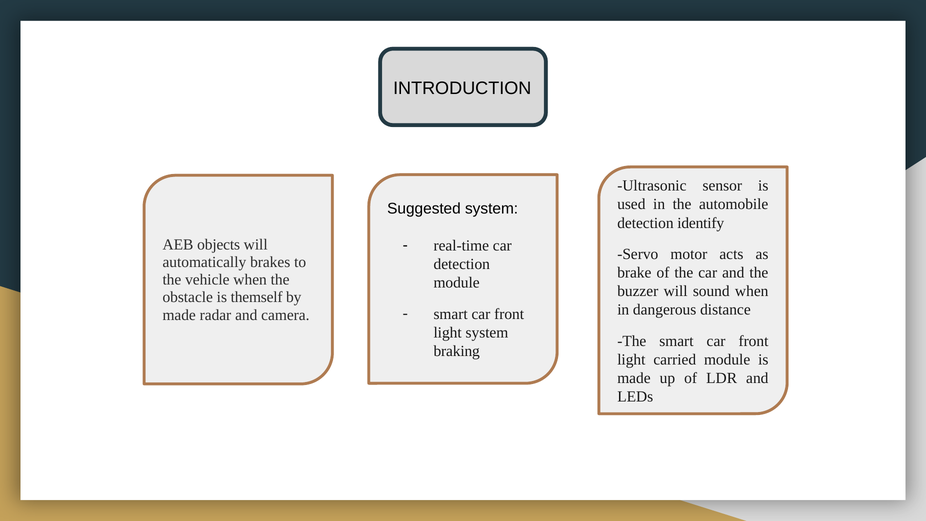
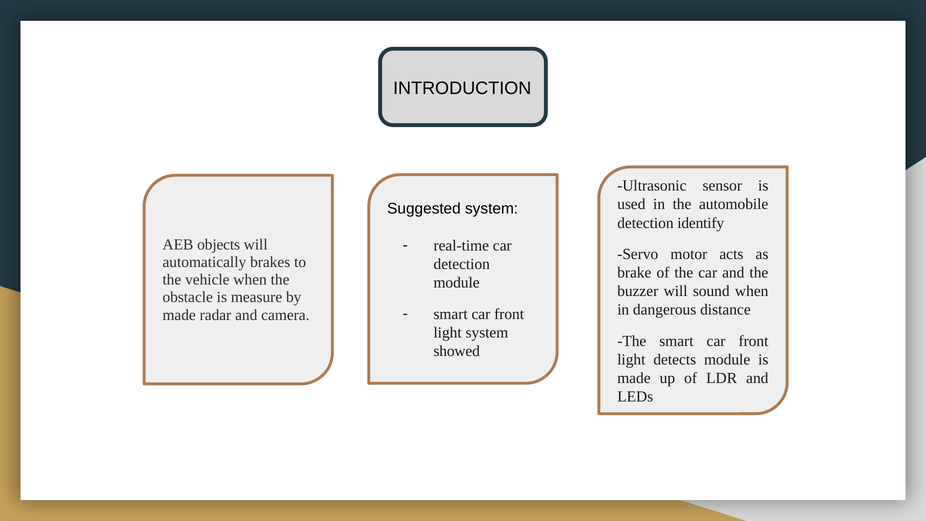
themself: themself -> measure (257, 297)
braking: braking -> showed (457, 351)
carried: carried -> detects (675, 360)
